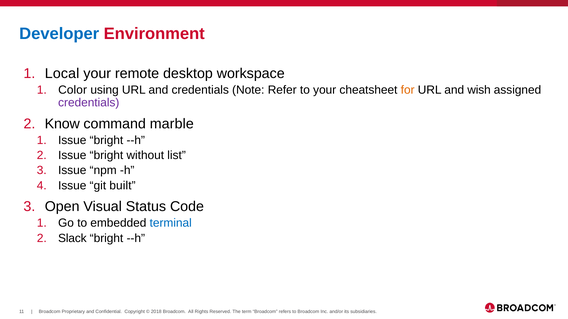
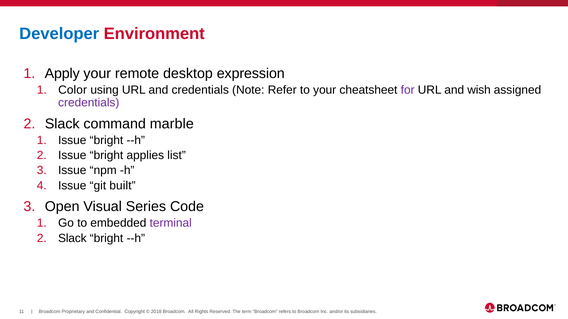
Local: Local -> Apply (62, 74)
workspace: workspace -> expression (251, 74)
for colour: orange -> purple (408, 90)
Know: Know -> Slack (62, 124)
without: without -> applies (145, 156)
Status: Status -> Series (146, 207)
terminal colour: blue -> purple (171, 223)
